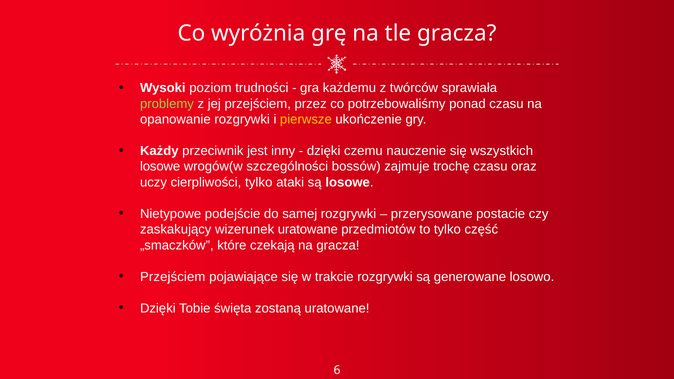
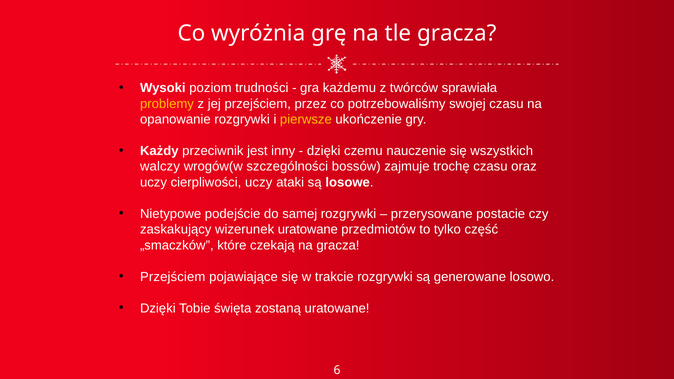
problemy colour: light green -> yellow (167, 104)
ponad: ponad -> swojej (467, 104)
losowe: losowe -> walczy (160, 167)
cierpliwości tylko: tylko -> uczy (259, 182)
